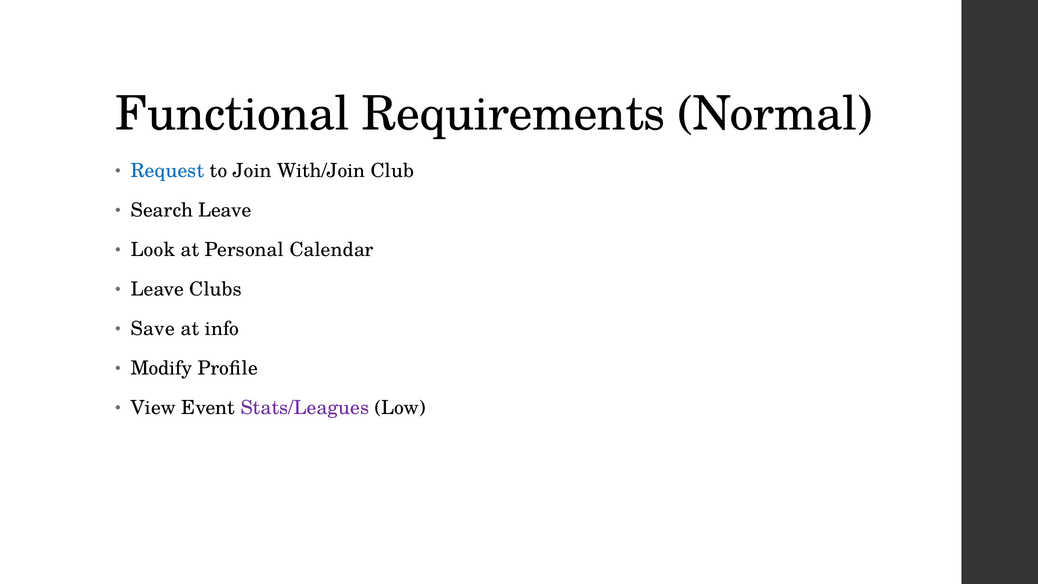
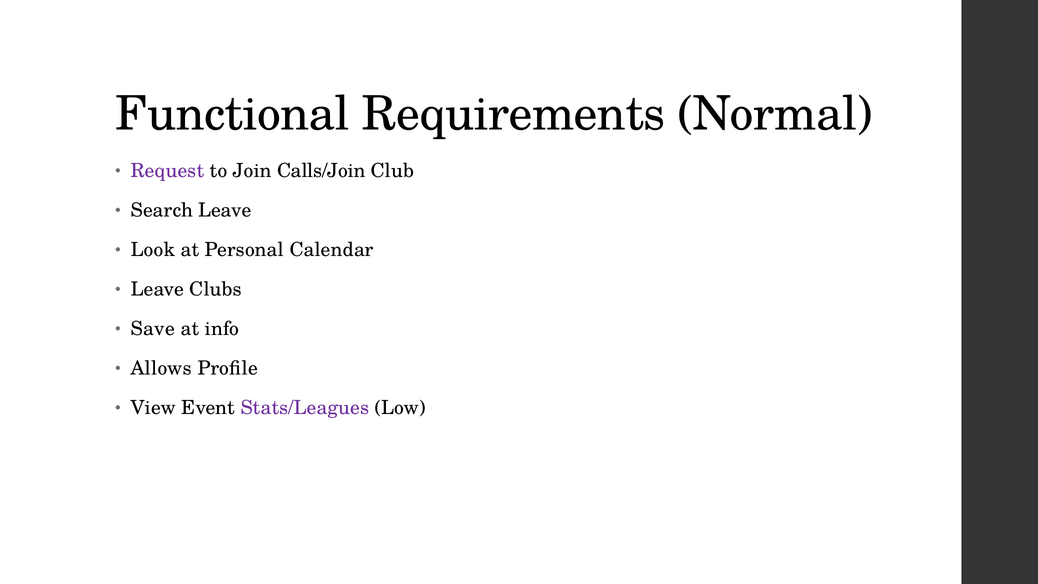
Request colour: blue -> purple (167, 171)
With/Join: With/Join -> Calls/Join (321, 171)
Modify: Modify -> Allows (161, 368)
